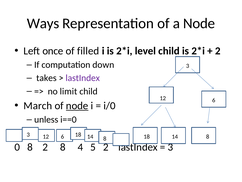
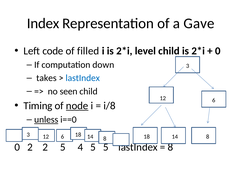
Ways: Ways -> Index (43, 23)
a Node: Node -> Gave (199, 23)
once: once -> code (53, 51)
2: 2 -> 0 (218, 51)
lastIndex colour: purple -> blue (83, 78)
limit: limit -> seen (69, 91)
March: March -> Timing (38, 105)
i/0: i/0 -> i/8 (109, 105)
unless underline: none -> present (46, 119)
0 8: 8 -> 2 (30, 147)
2 8: 8 -> 5 (63, 147)
5 2: 2 -> 5 (106, 147)
3: 3 -> 8 (170, 147)
